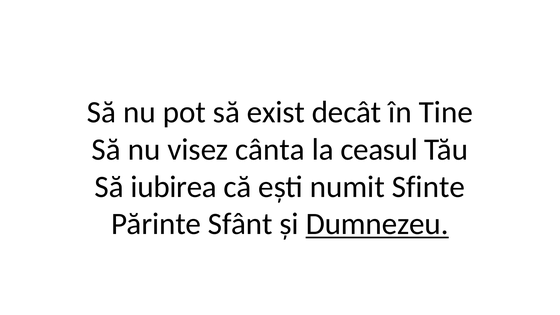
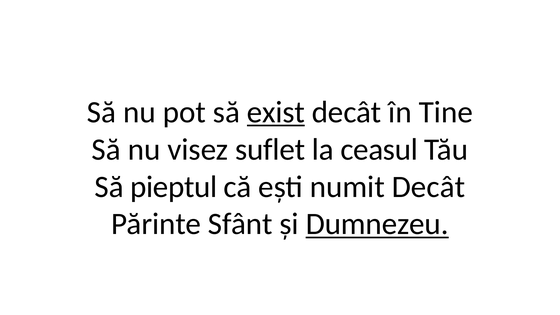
exist underline: none -> present (276, 112)
cânta: cânta -> suflet (270, 149)
iubirea: iubirea -> pieptul (174, 187)
numit Sfinte: Sfinte -> Decât (428, 187)
